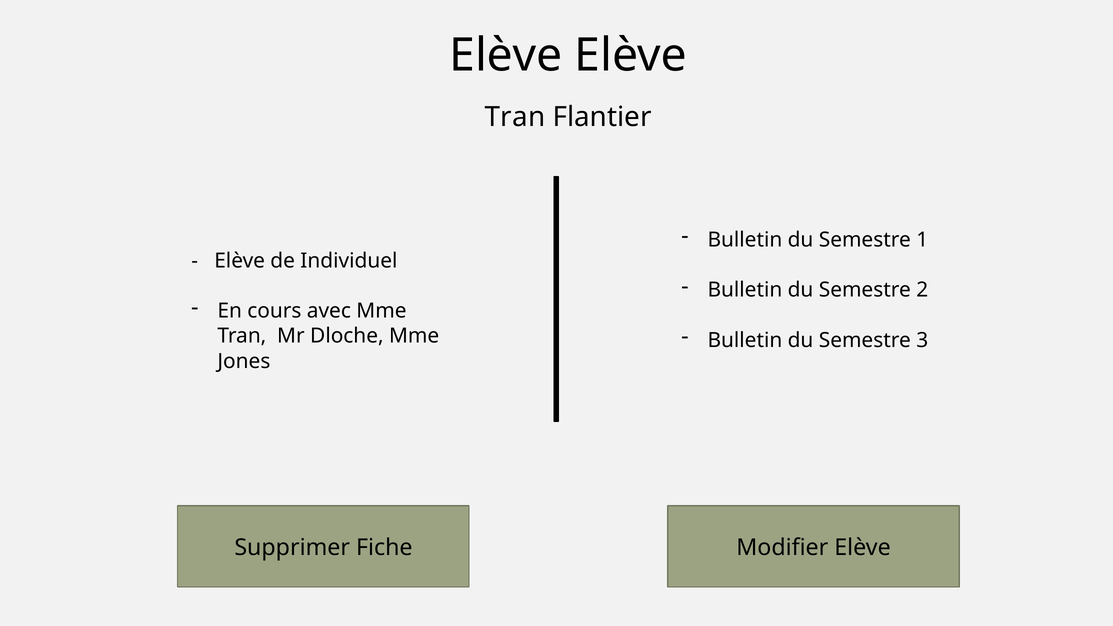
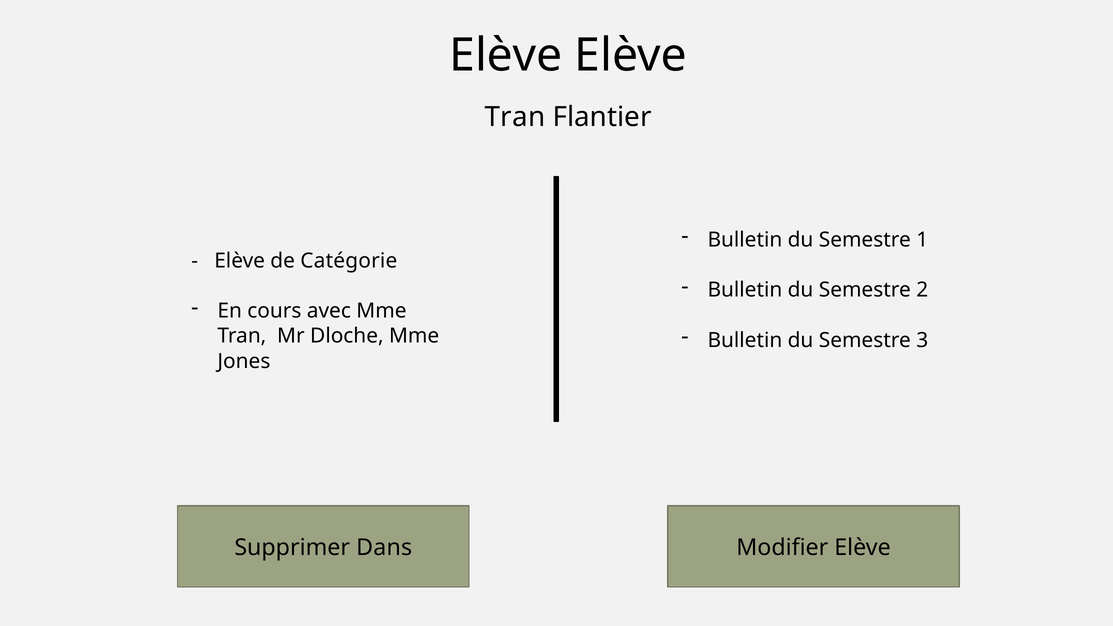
Individuel: Individuel -> Catégorie (349, 261)
Fiche: Fiche -> Dans (384, 548)
